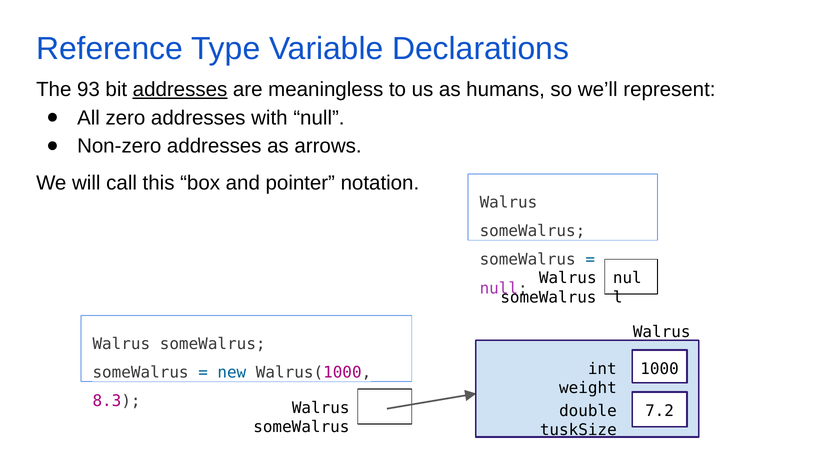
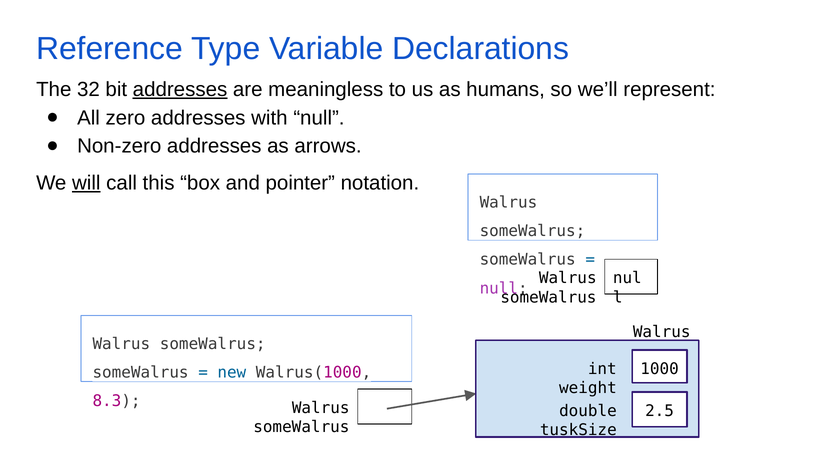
93: 93 -> 32 (88, 90)
will underline: none -> present (86, 183)
7.2: 7.2 -> 2.5 (660, 411)
